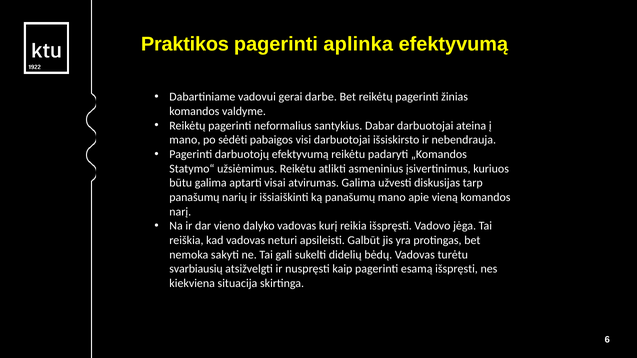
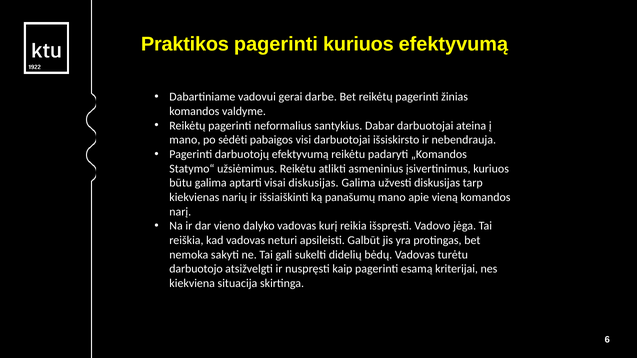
pagerinti aplinka: aplinka -> kuriuos (358, 44)
visai atvirumas: atvirumas -> diskusijas (314, 183)
panašumų: panašumų -> kiekvienas (194, 197)
svarbiausių: svarbiausių -> darbuotojo (196, 269)
esamą išspręsti: išspręsti -> kriterijai (457, 269)
